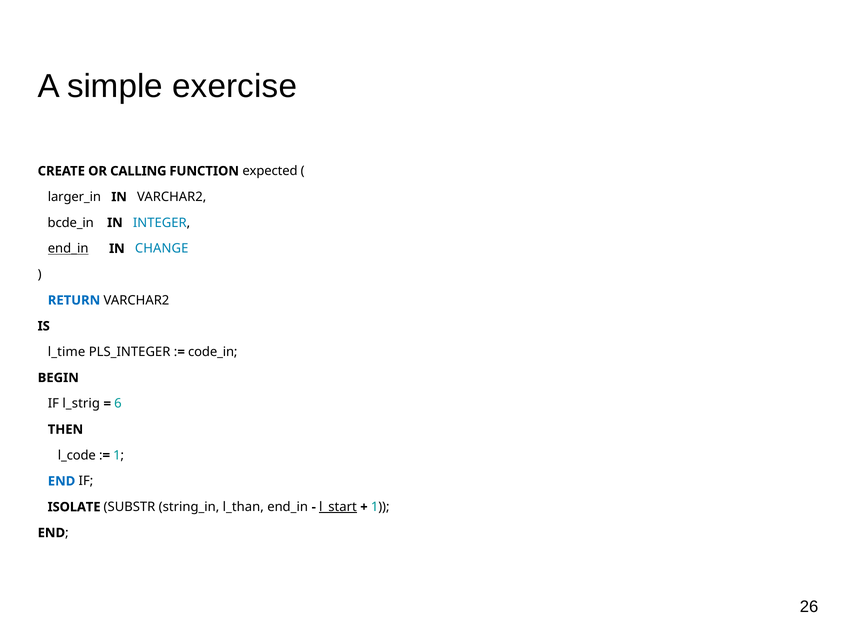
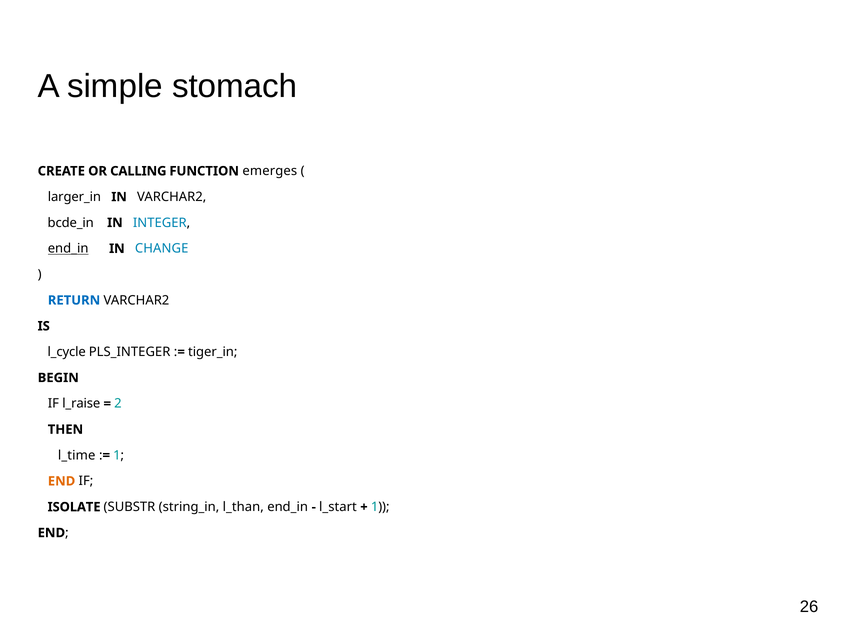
exercise: exercise -> stomach (235, 86)
expected: expected -> emerges (270, 171)
l_time: l_time -> l_cycle (67, 352)
code_in: code_in -> tiger_in (213, 352)
l_strig: l_strig -> l_raise (81, 403)
6: 6 -> 2 (118, 403)
l_code: l_code -> l_time (77, 455)
END colour: blue -> orange (62, 481)
l_start underline: present -> none (338, 507)
